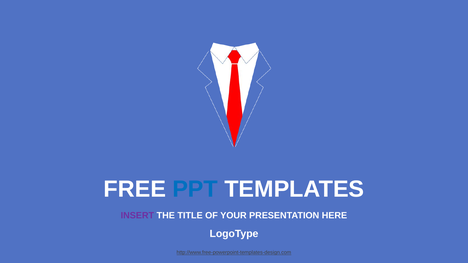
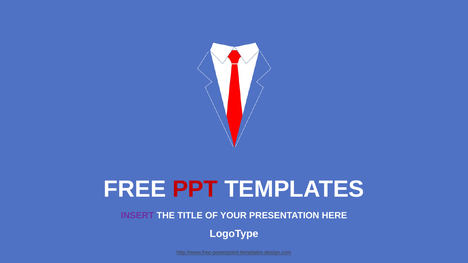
PPT colour: blue -> red (195, 189)
